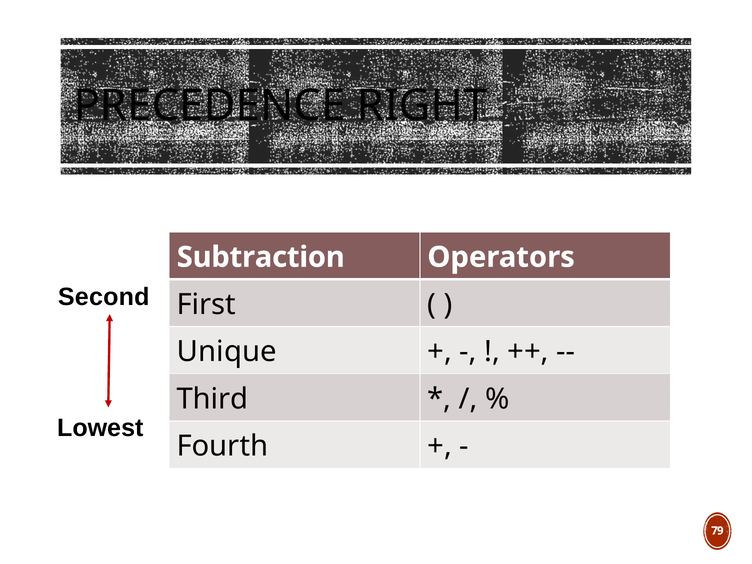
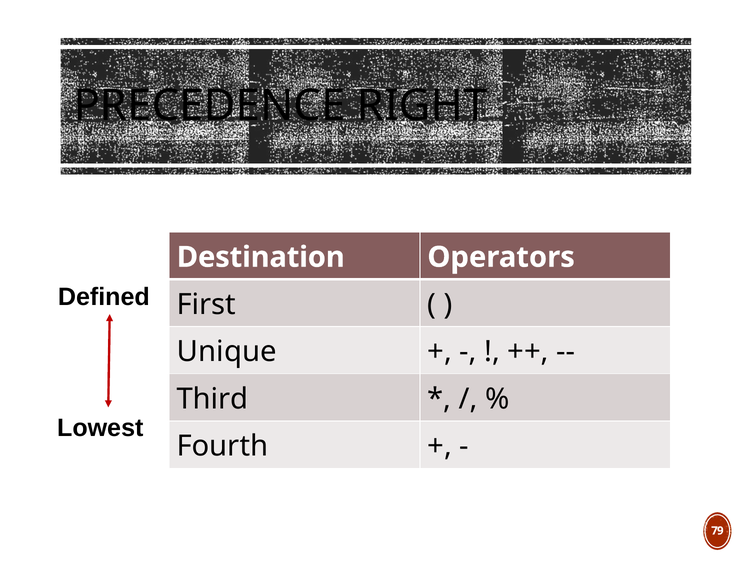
Subtraction: Subtraction -> Destination (261, 257)
Second: Second -> Defined (104, 297)
